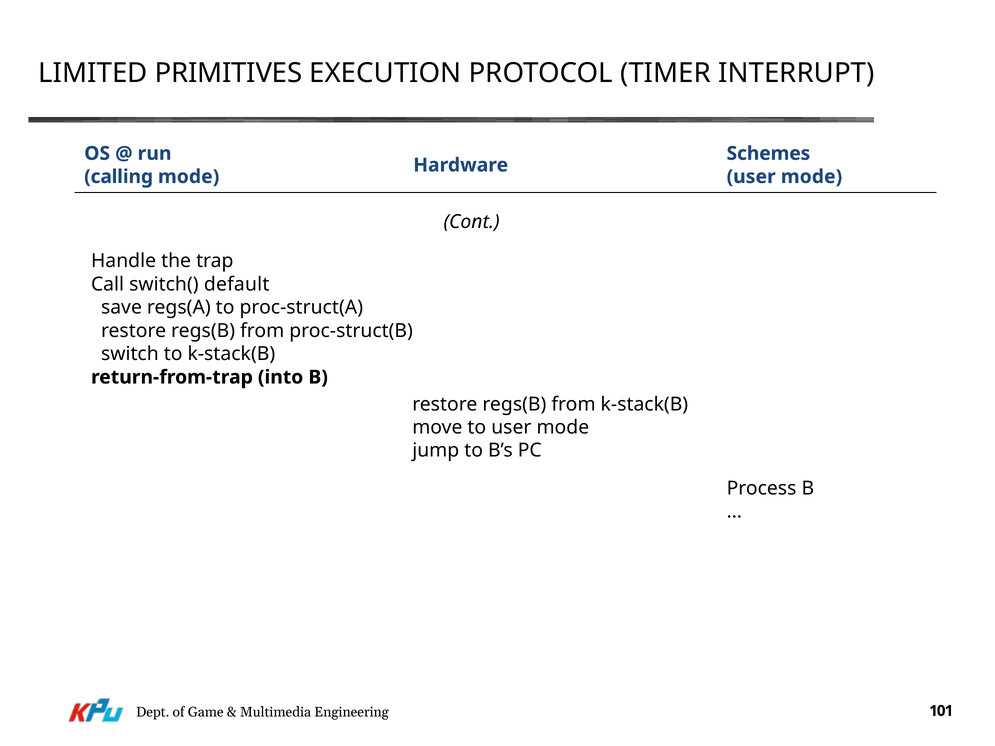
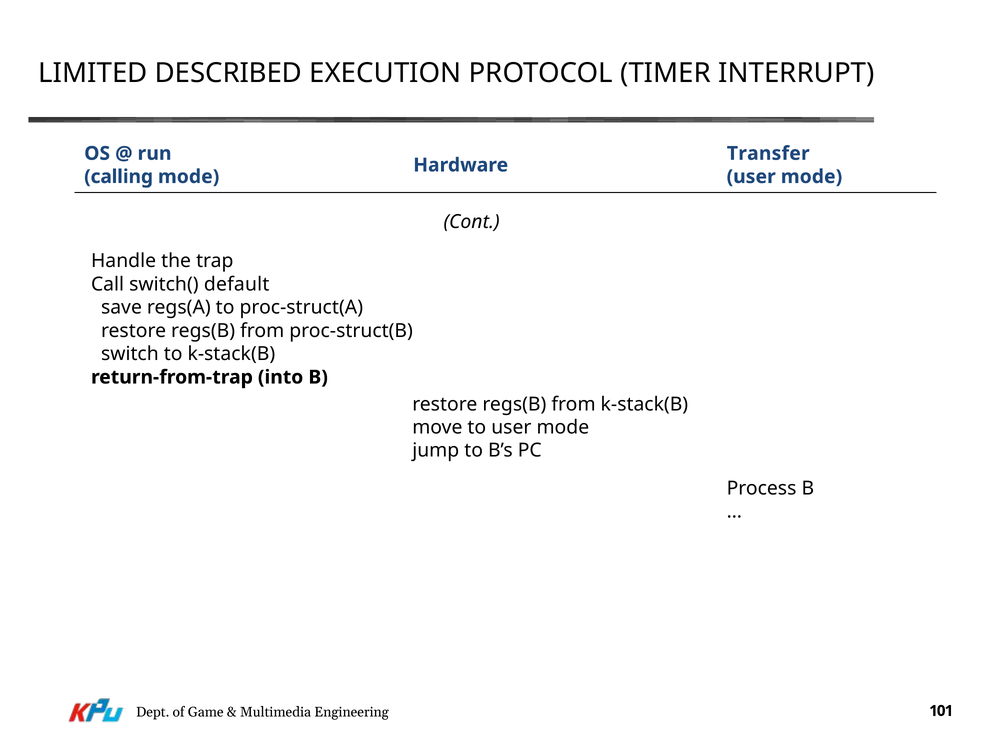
PRIMITIVES: PRIMITIVES -> DESCRIBED (229, 73)
Schemes: Schemes -> Transfer (768, 154)
